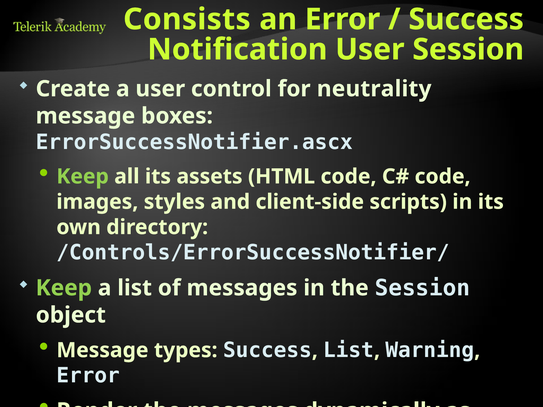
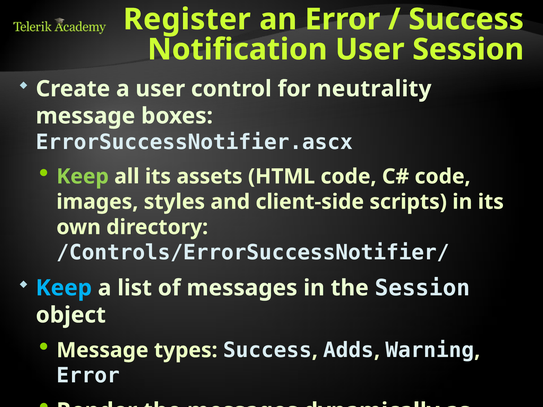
Consists: Consists -> Register (187, 19)
Keep colour: light green -> light blue (64, 288)
List: List -> Adds (349, 350)
